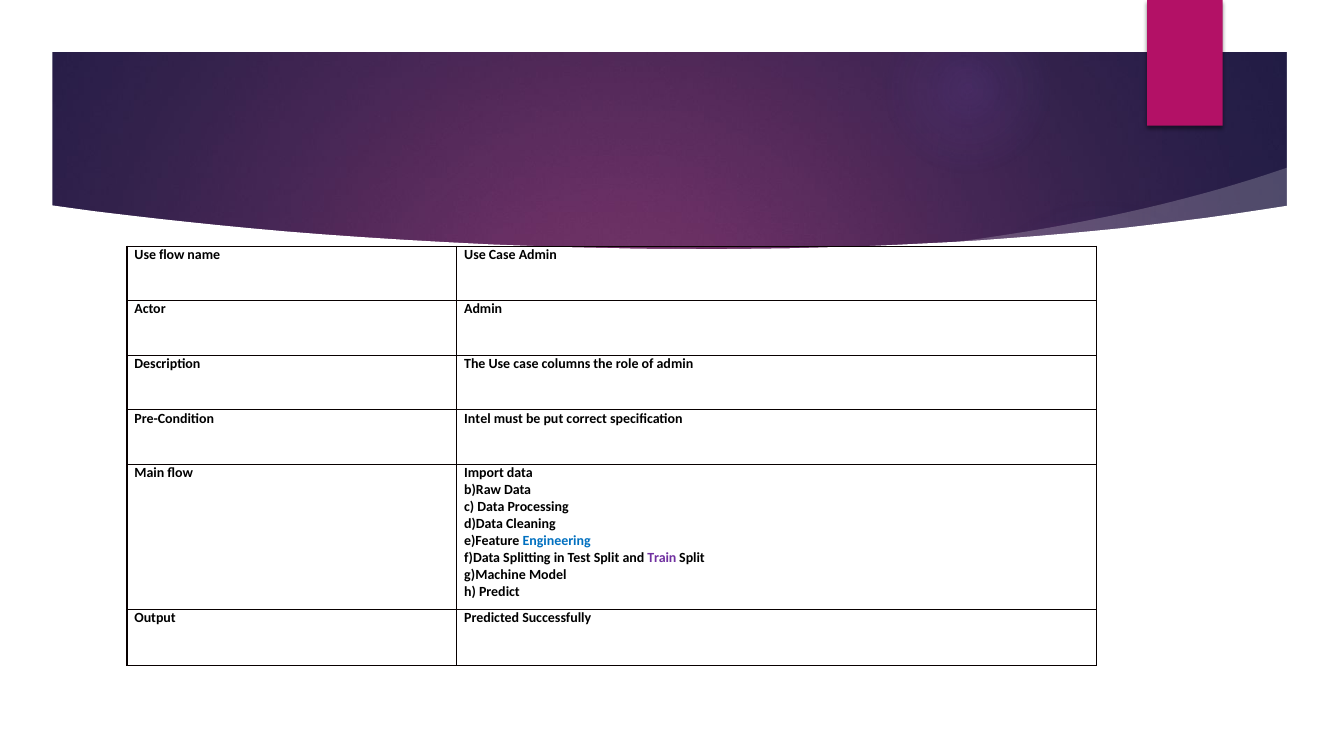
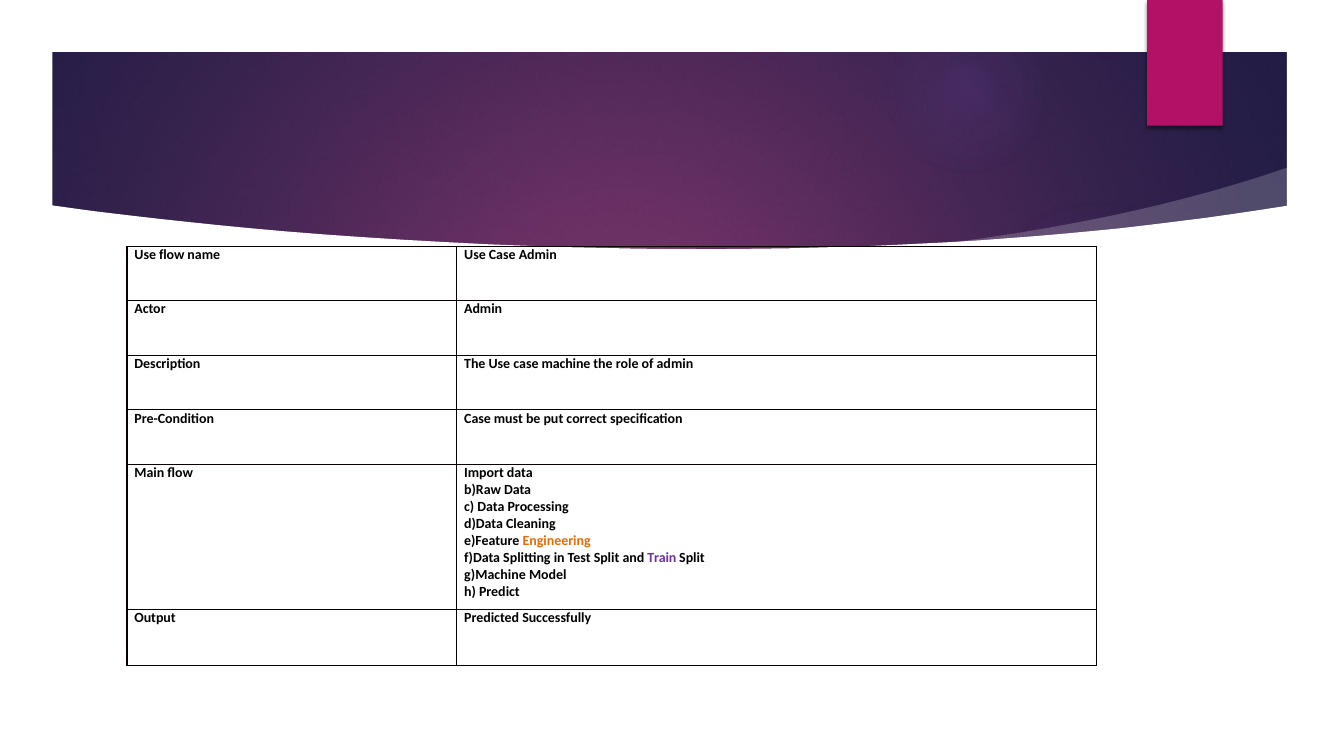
columns: columns -> machine (566, 364)
Pre-Condition Intel: Intel -> Case (478, 418)
Engineering colour: blue -> orange (557, 541)
